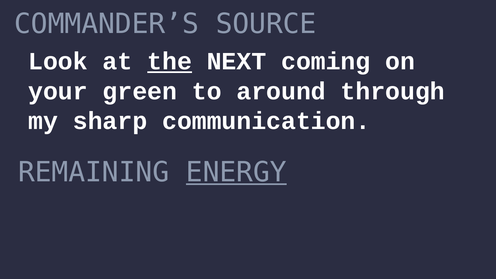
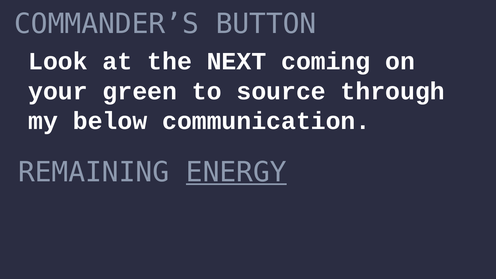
SOURCE: SOURCE -> BUTTON (266, 24)
the underline: present -> none (170, 61)
around: around -> source (281, 91)
sharp: sharp -> below (110, 121)
